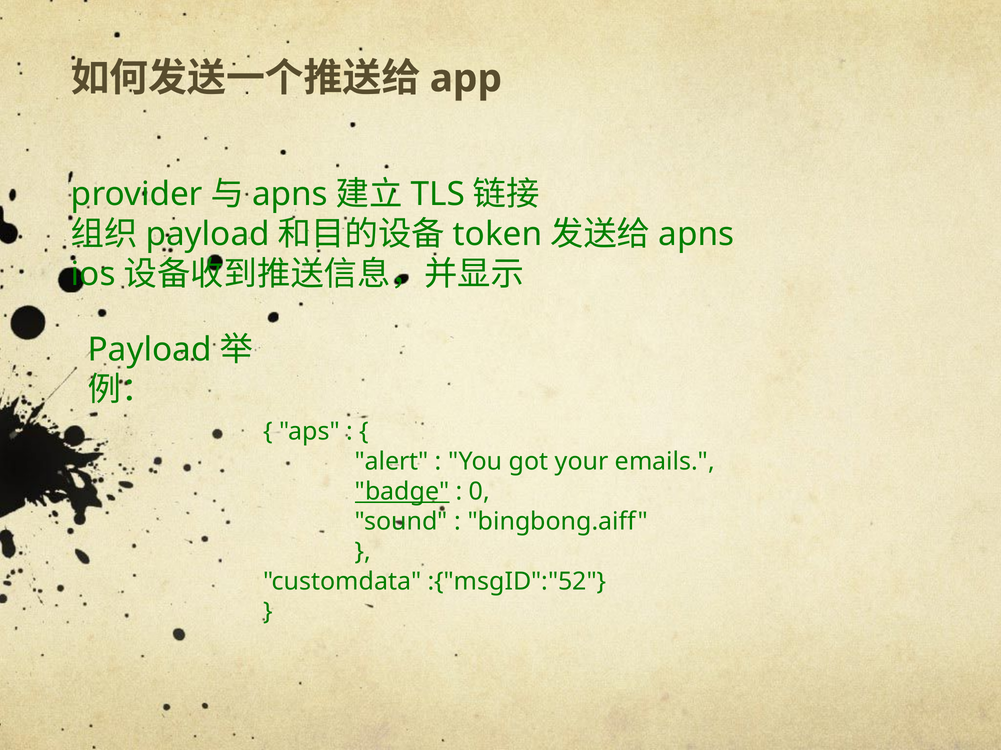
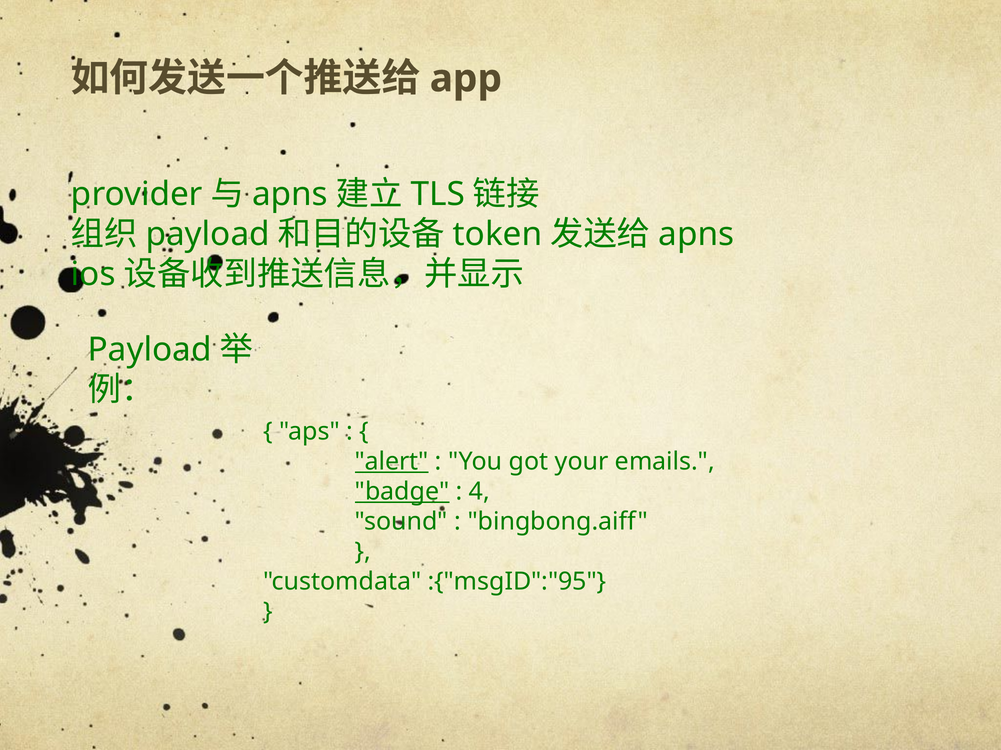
alert underline: none -> present (392, 462)
0: 0 -> 4 (479, 492)
:{"msgID":"52: :{"msgID":"52 -> :{"msgID":"95 (517, 582)
